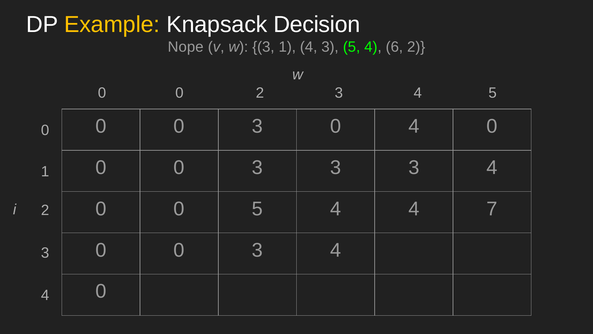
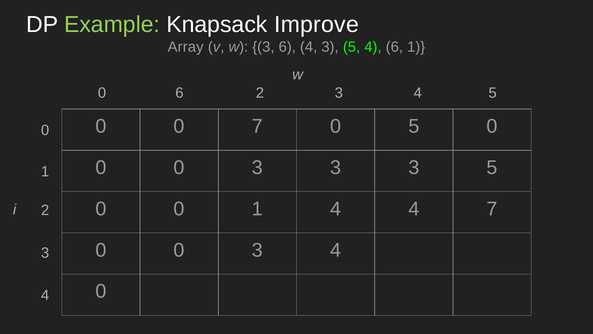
Example colour: yellow -> light green (112, 24)
Decision: Decision -> Improve (317, 24)
Nope: Nope -> Array (186, 47)
3 1: 1 -> 6 (287, 47)
6 2: 2 -> 1 (416, 47)
0: 0 -> 6 (179, 93)
3: 3 -> 7 (257, 126)
0 4: 4 -> 5 (414, 126)
3 3 4: 4 -> 5 (492, 167)
5: 5 -> 1 (257, 209)
